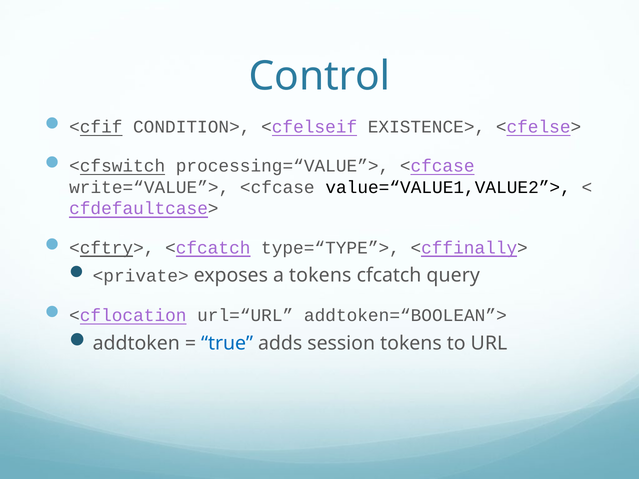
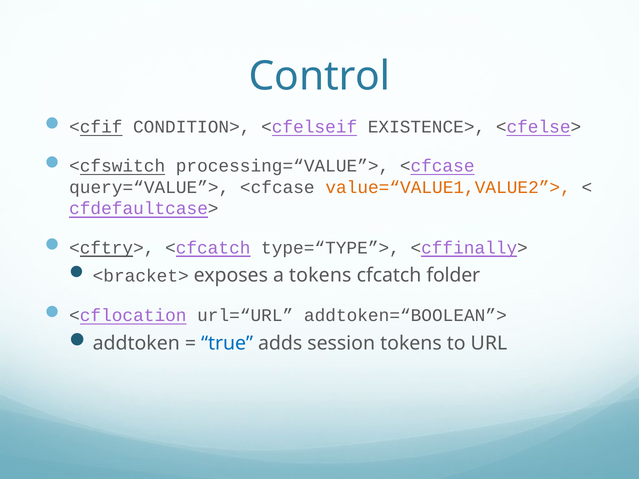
write=“VALUE”>: write=“VALUE”> -> query=“VALUE”> (149, 187)
value=“VALUE1,VALUE2”> colour: black -> orange (448, 187)
<private>: <private> -> <bracket> (141, 276)
query: query -> folder (453, 276)
